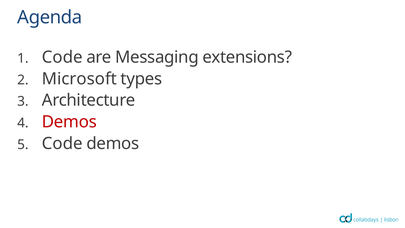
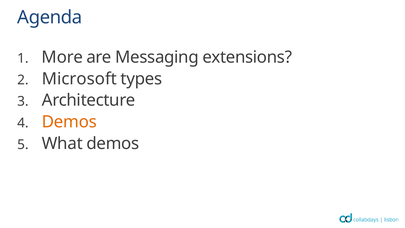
Code: Code -> More (62, 57)
Demos colour: red -> orange (69, 122)
Code: Code -> What (62, 144)
